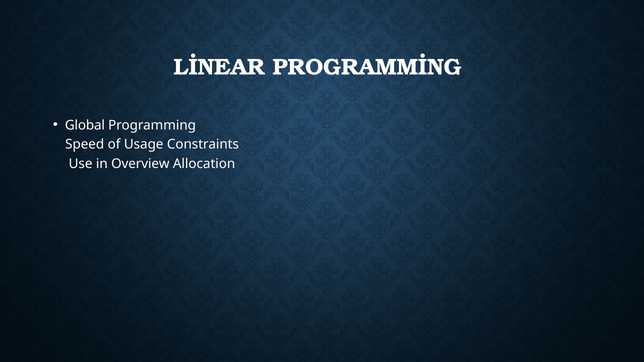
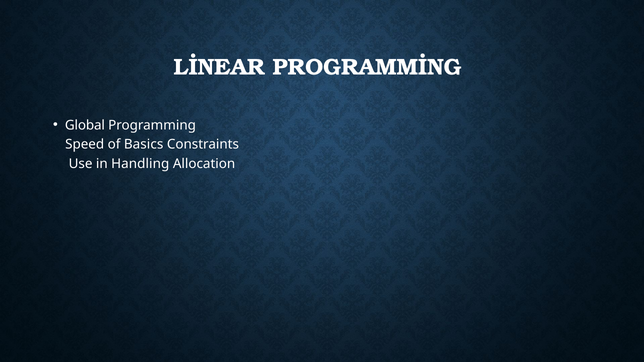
Usage: Usage -> Basics (144, 145)
Overview: Overview -> Handling (140, 164)
